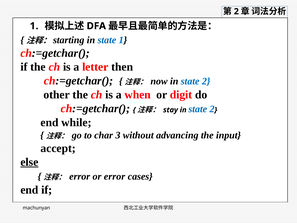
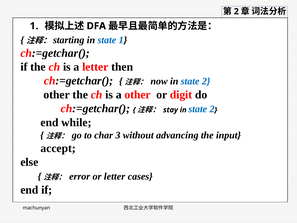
a when: when -> other (138, 95)
else underline: present -> none (29, 162)
or error: error -> letter (115, 176)
